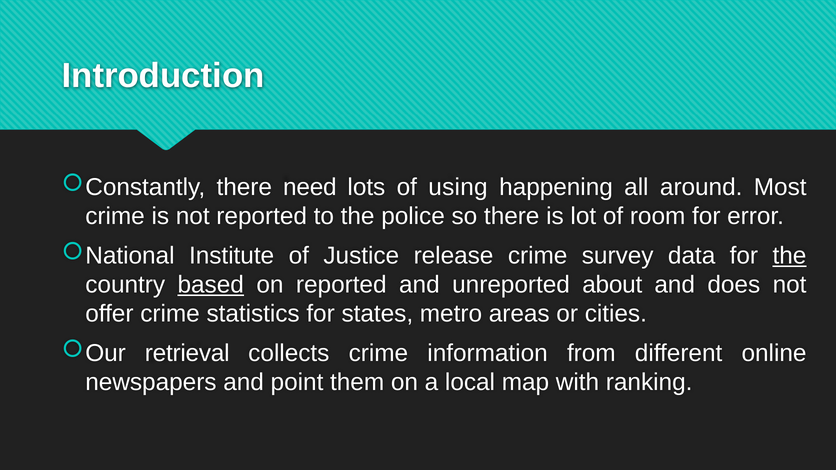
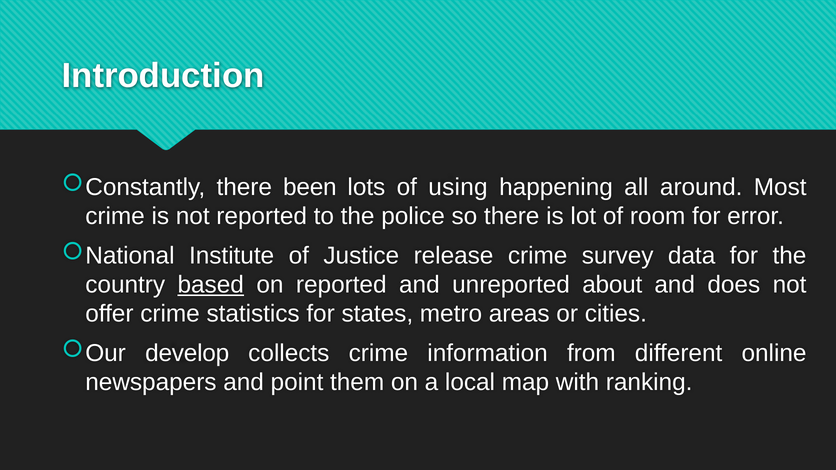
need: need -> been (310, 187)
the underline: present -> none (790, 256)
retrieval: retrieval -> develop (187, 353)
